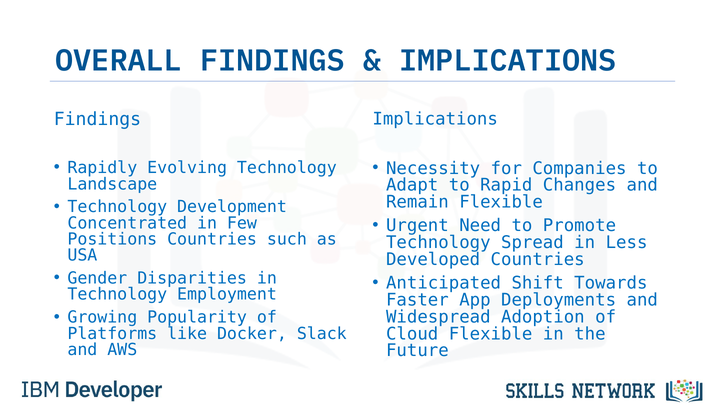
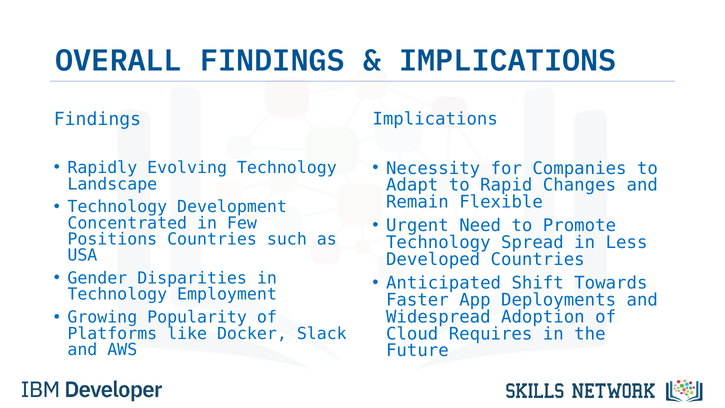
Cloud Flexible: Flexible -> Requires (491, 334)
